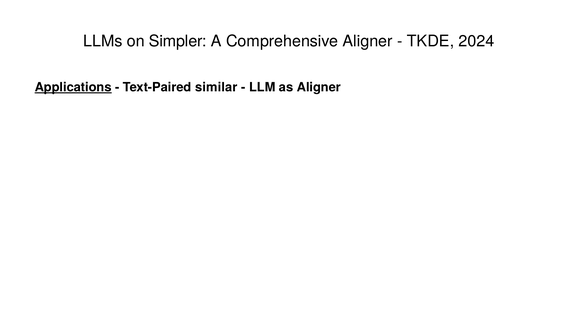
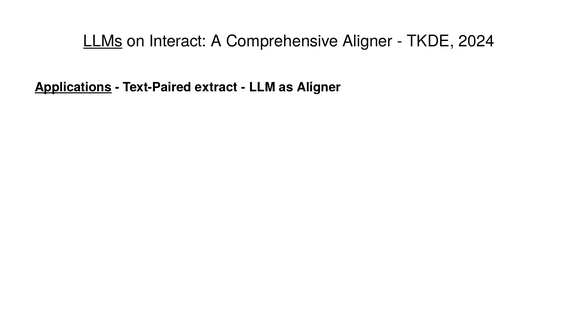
LLMs underline: none -> present (103, 41)
Simpler: Simpler -> Interact (178, 41)
similar: similar -> extract (216, 87)
